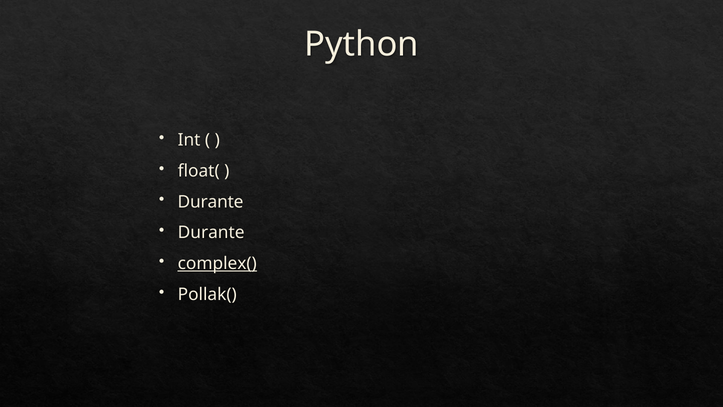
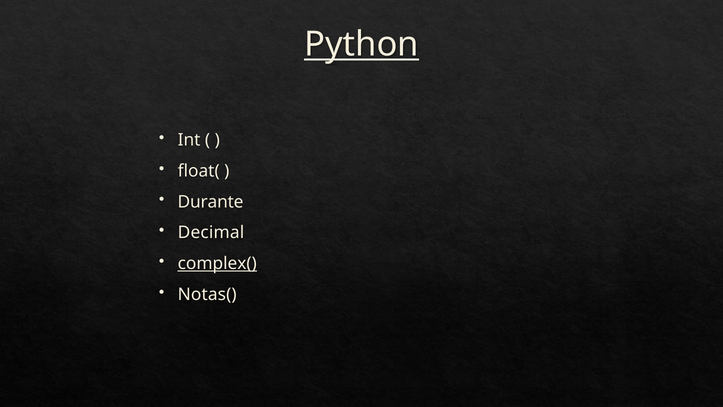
Python underline: none -> present (361, 44)
Durante: Durante -> Decimal (211, 233)
Pollak(: Pollak( -> Notas( (207, 294)
